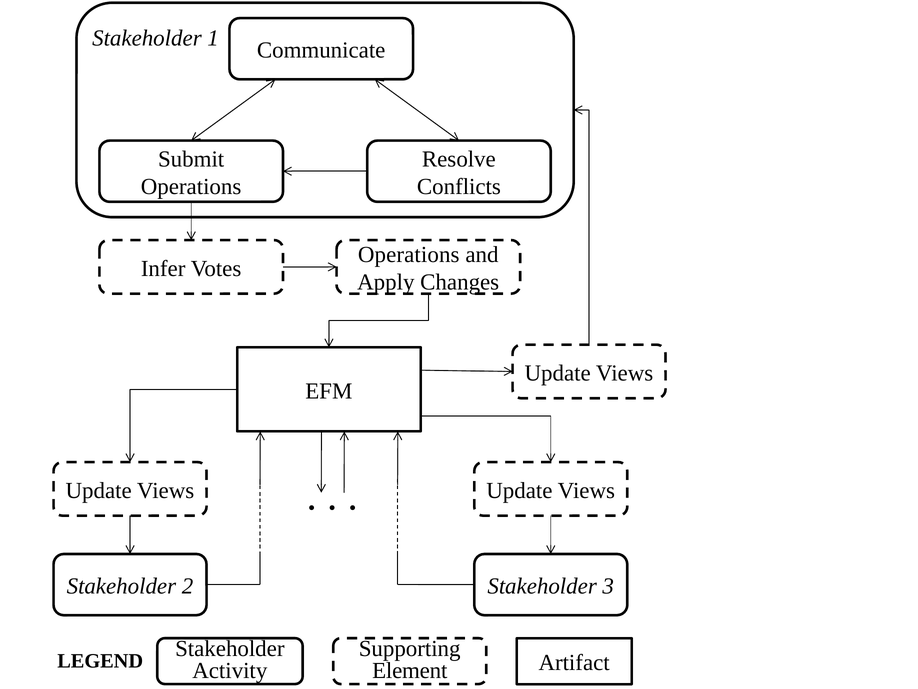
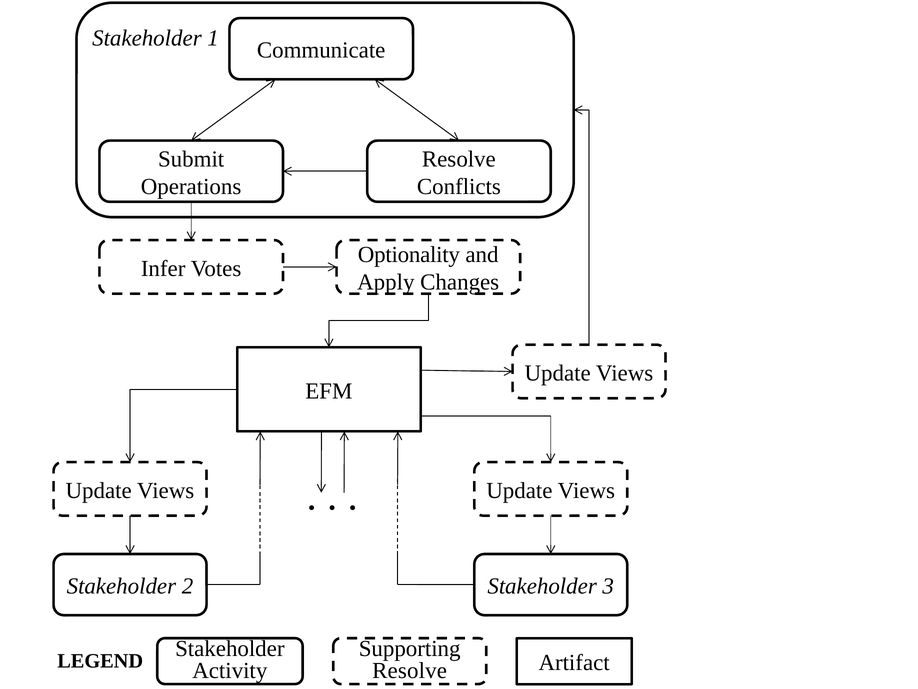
Operations: Operations -> Optionality (409, 254)
Element: Element -> Resolve (410, 670)
